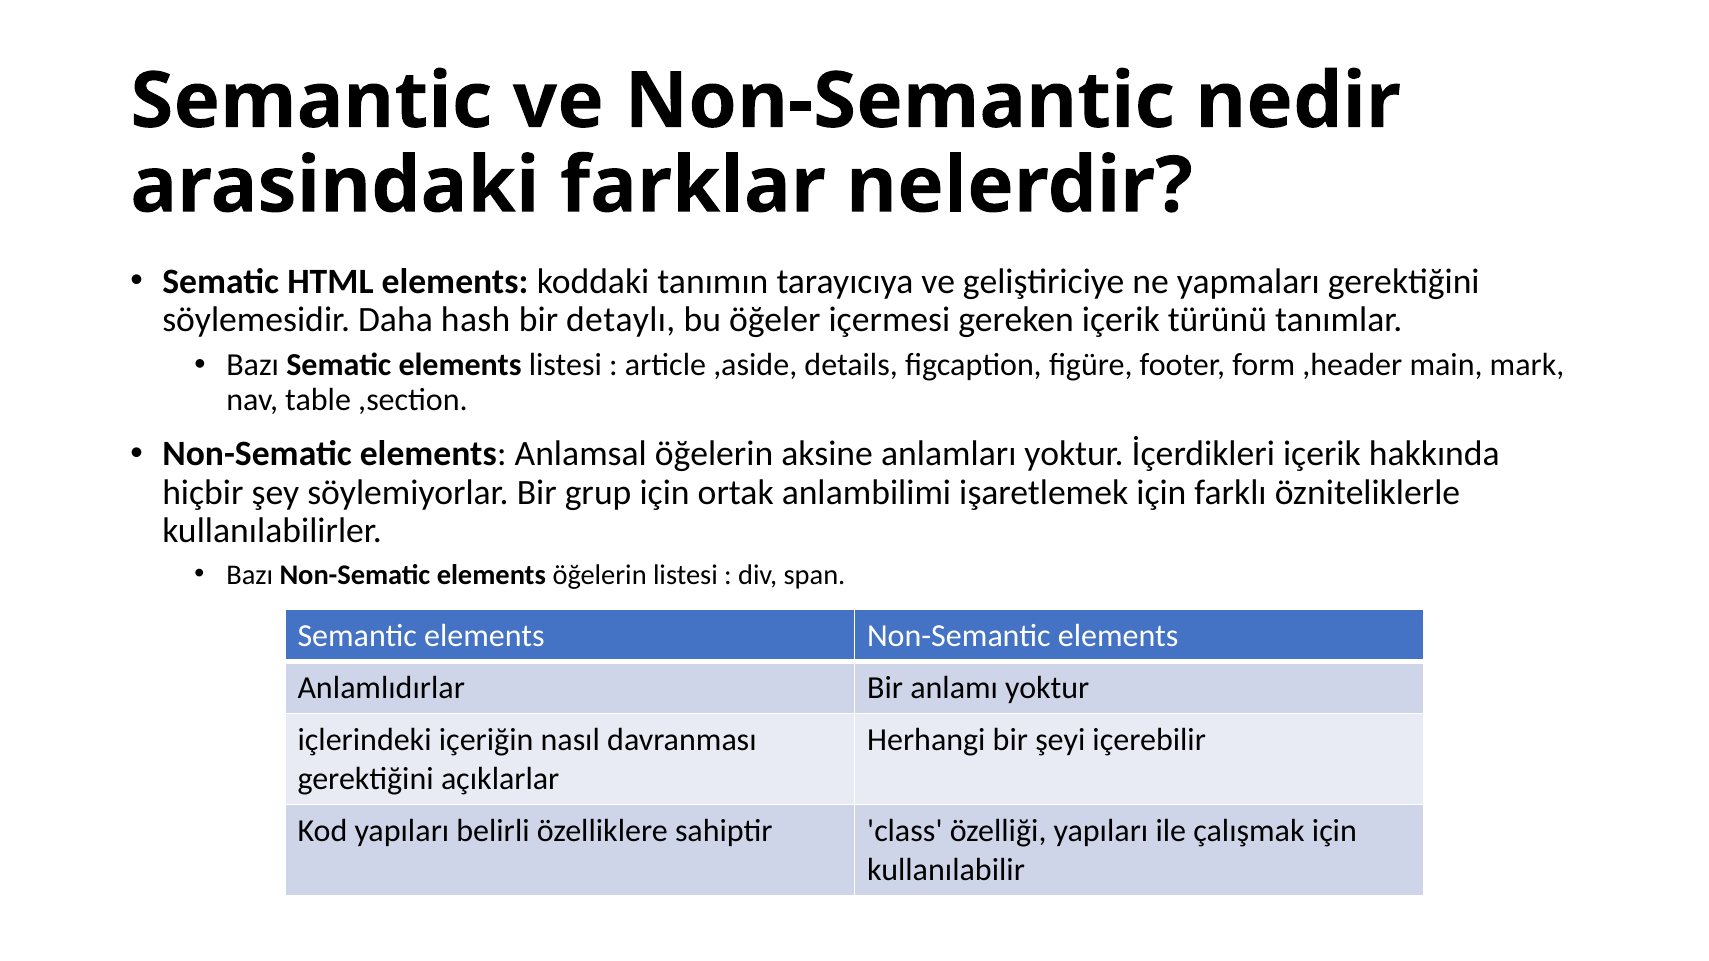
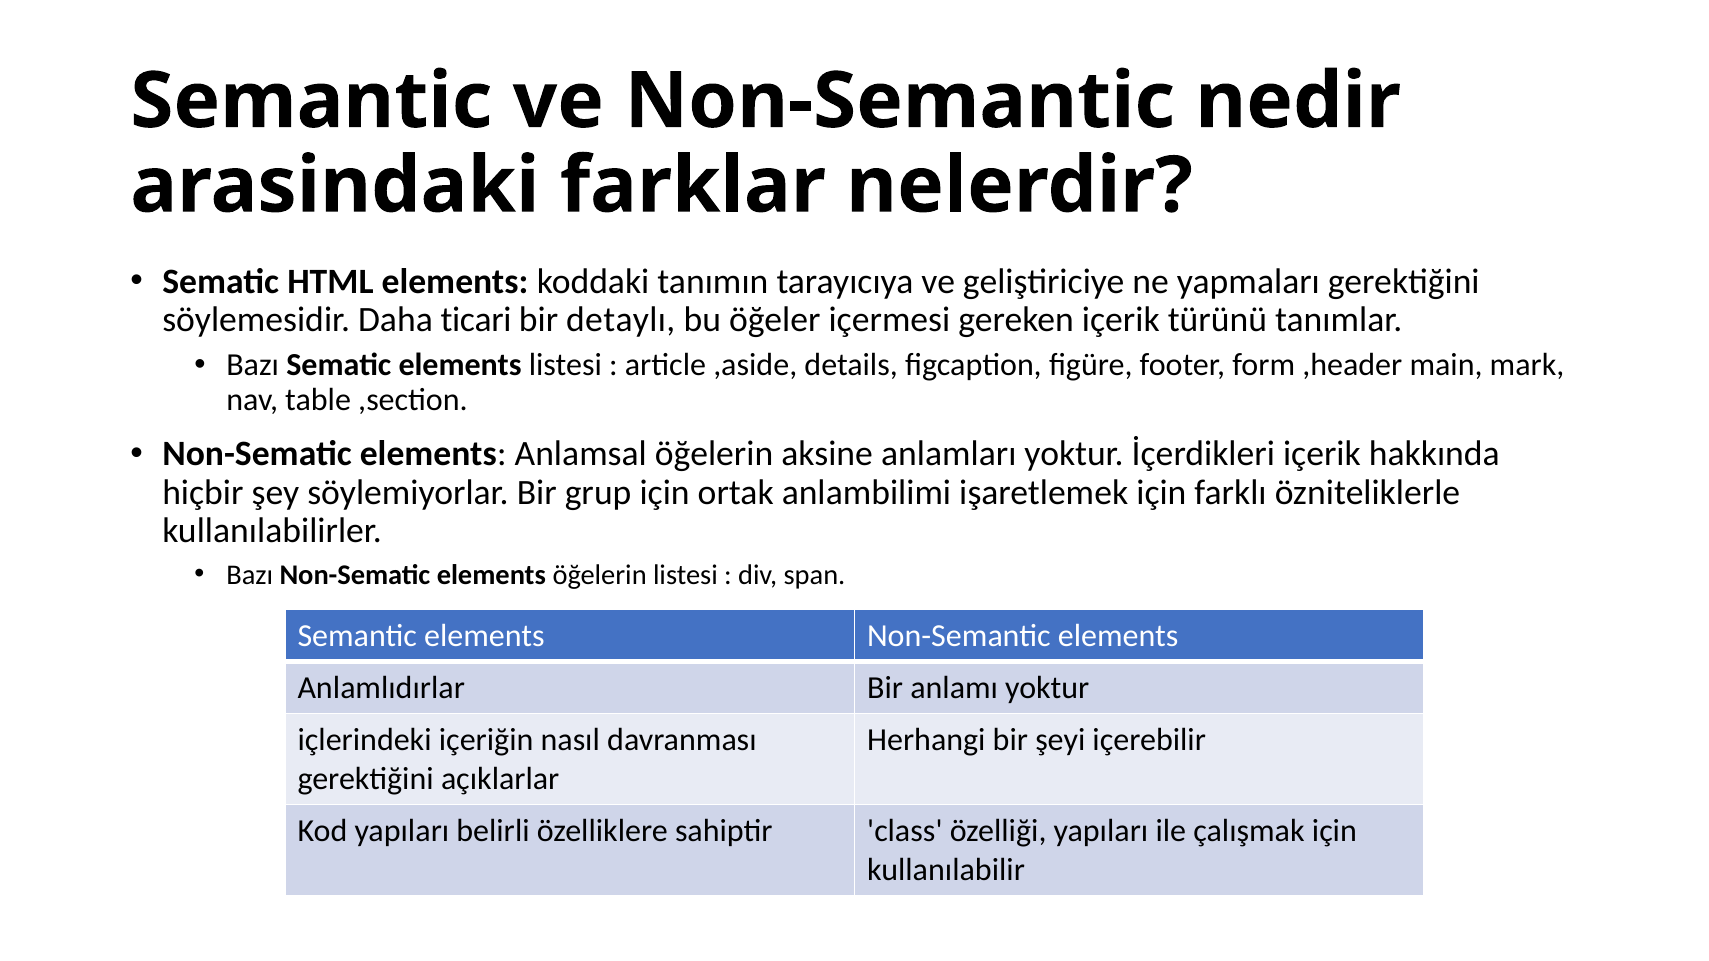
hash: hash -> ticari (476, 320)
